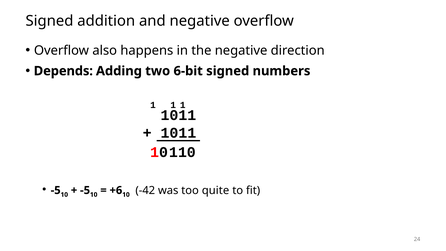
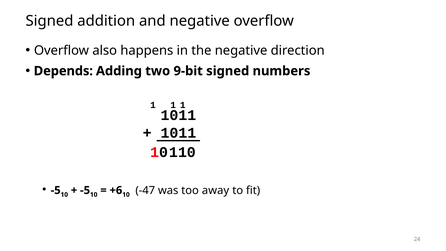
6-bit: 6-bit -> 9-bit (188, 71)
-42: -42 -> -47 (145, 190)
quite: quite -> away (216, 190)
